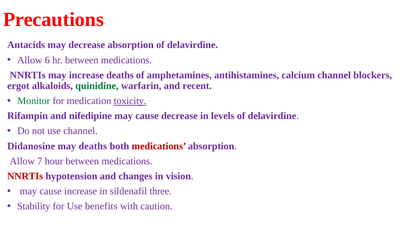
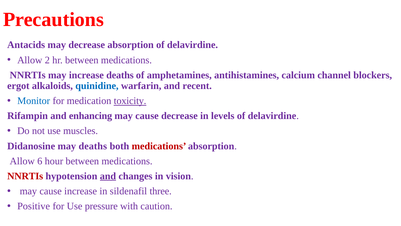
6: 6 -> 2 (47, 60)
quinidine colour: green -> blue (97, 86)
Monitor colour: green -> blue (34, 101)
nifedipine: nifedipine -> enhancing (91, 116)
use channel: channel -> muscles (81, 131)
7: 7 -> 6 (40, 161)
and underline: none -> present (108, 176)
Stability: Stability -> Positive (34, 206)
benefits: benefits -> pressure (101, 206)
